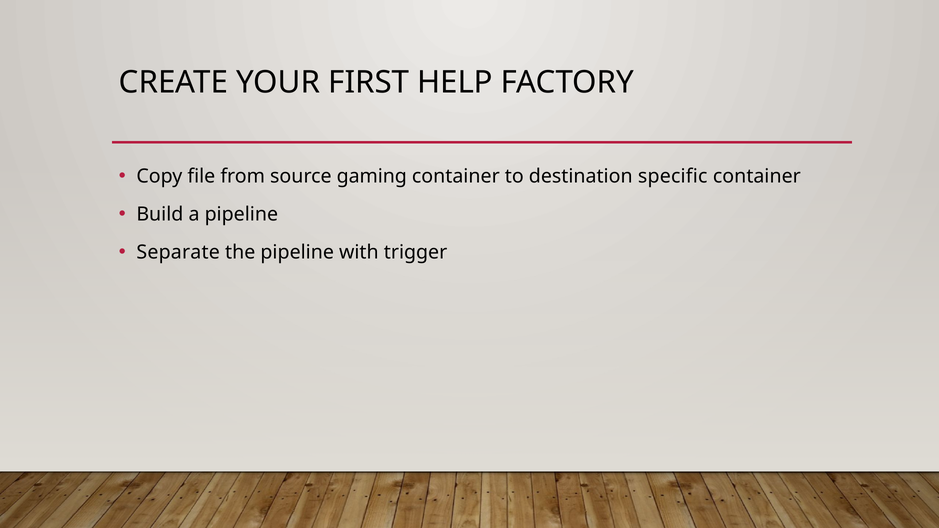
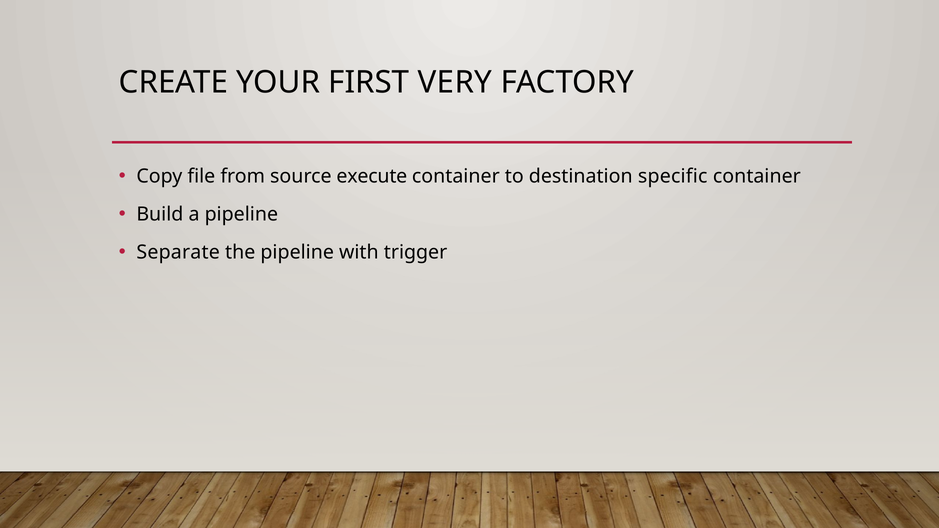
HELP: HELP -> VERY (455, 82)
gaming: gaming -> execute (372, 177)
